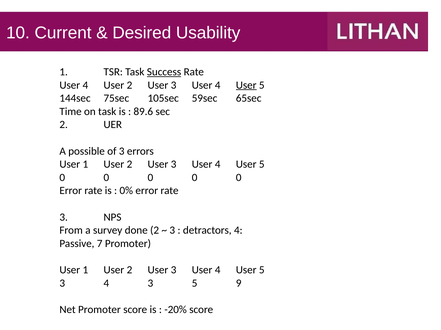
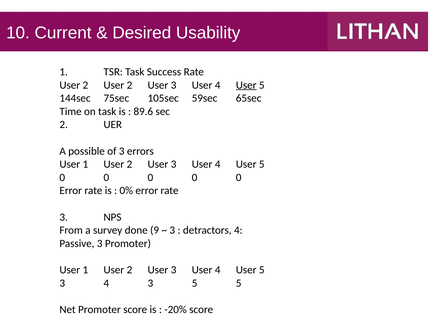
Success underline: present -> none (164, 72)
4: 4 -> 2 (85, 85)
done 2: 2 -> 9 (155, 231)
Passive 7: 7 -> 3 (100, 244)
5 9: 9 -> 5 (239, 284)
